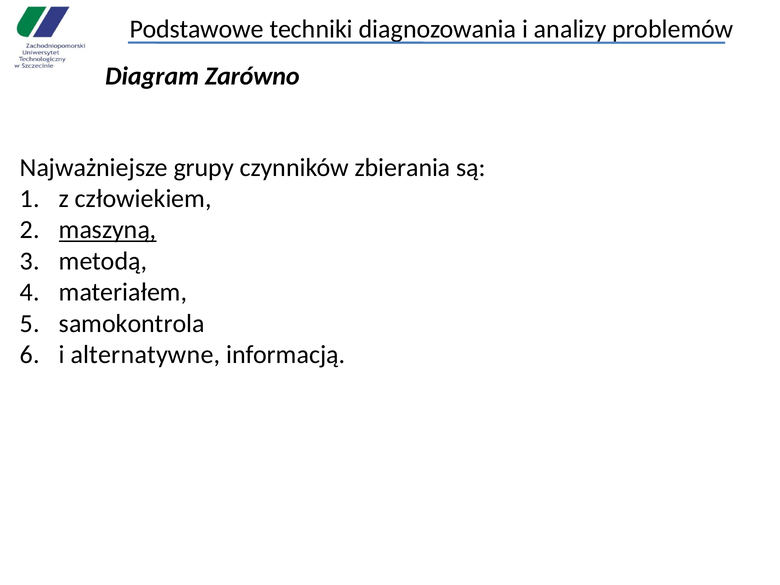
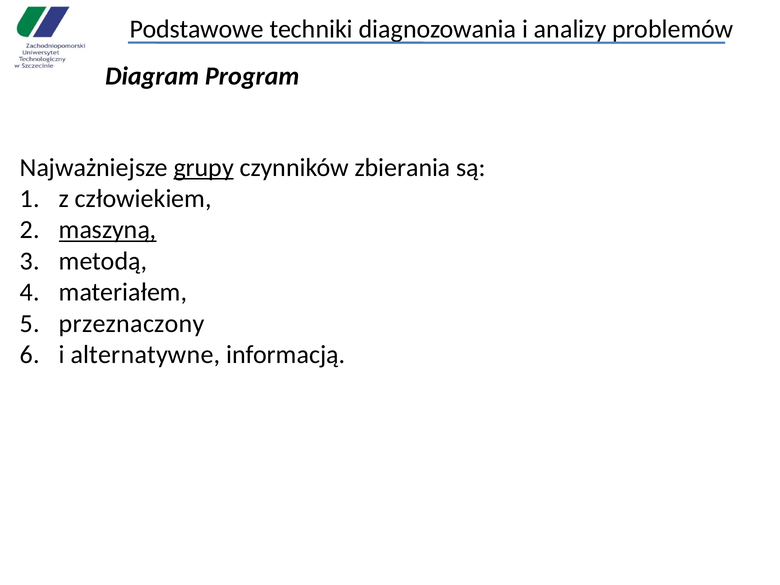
Zarówno: Zarówno -> Program (252, 76)
grupy underline: none -> present (204, 167)
samokontrola: samokontrola -> przeznaczony (132, 323)
